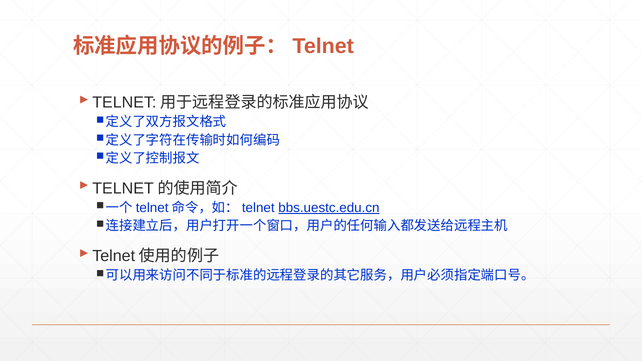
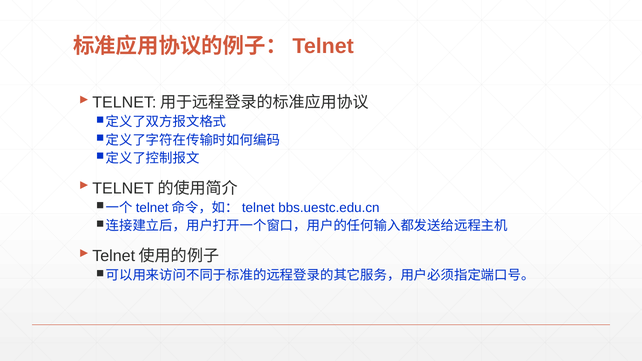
bbs.uestc.edu.cn underline: present -> none (329, 208)
